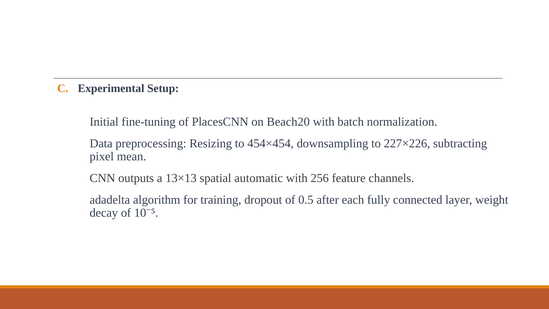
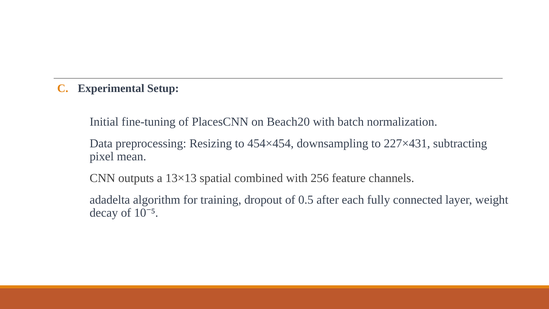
227×226: 227×226 -> 227×431 (407, 143)
automatic: automatic -> combined (259, 178)
